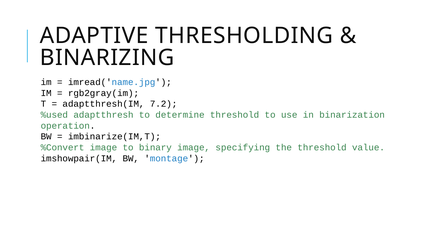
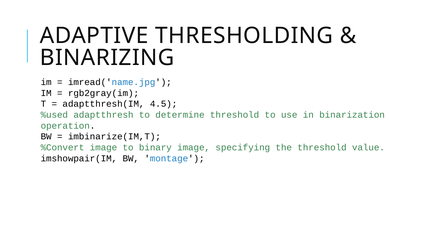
7.2: 7.2 -> 4.5 (164, 104)
